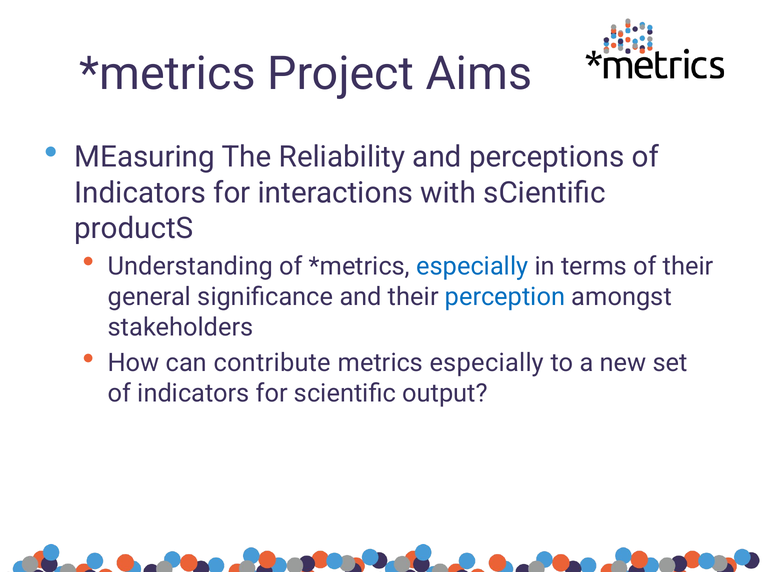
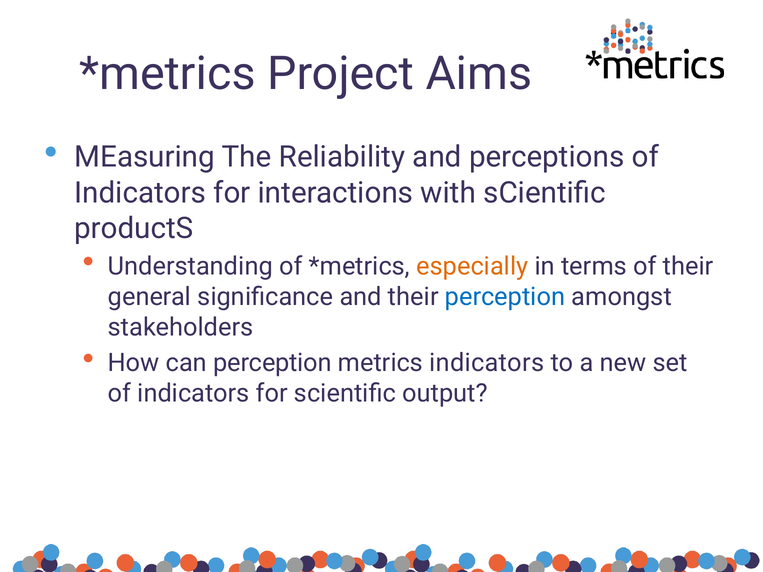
especially colour: blue -> orange (472, 266)
can contribute: contribute -> perception (272, 363)
metrics especially: especially -> indicators (487, 363)
